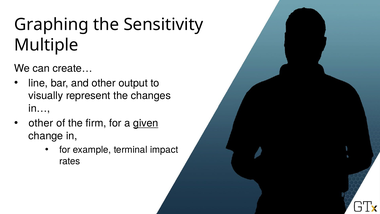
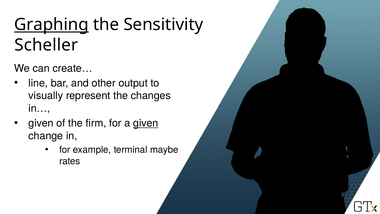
Graphing underline: none -> present (51, 25)
Multiple: Multiple -> Scheller (46, 45)
other: other -> given (41, 123)
impact: impact -> maybe (164, 150)
